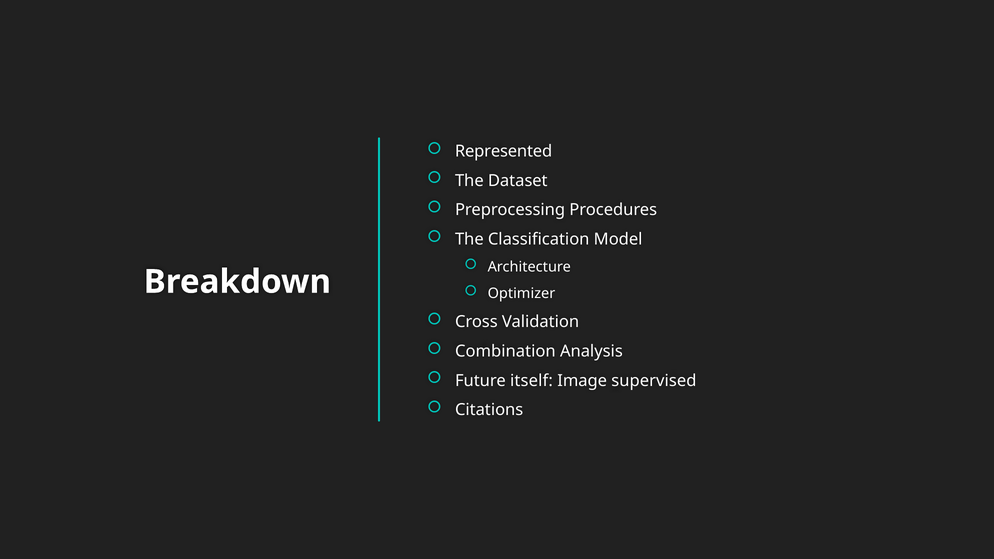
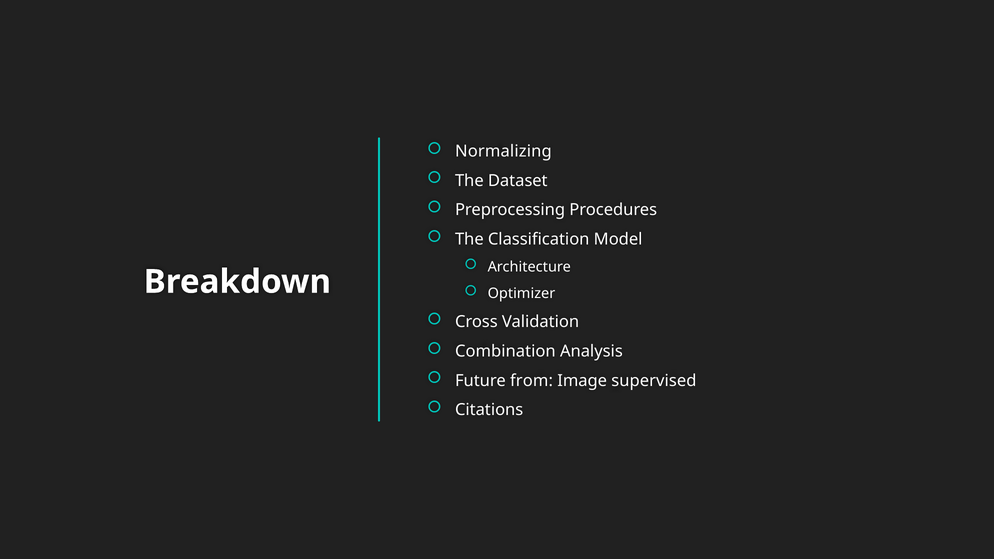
Represented: Represented -> Normalizing (503, 151)
itself: itself -> from (531, 381)
